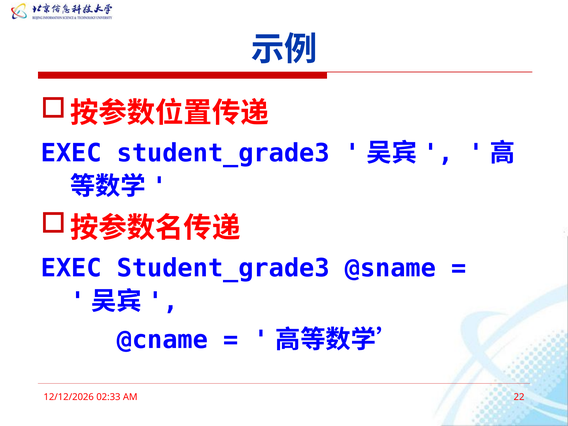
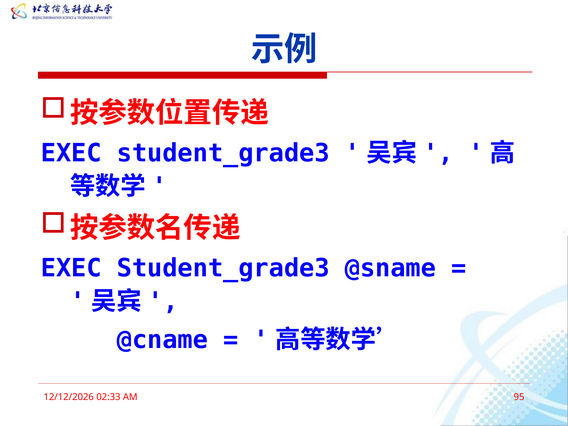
22: 22 -> 95 (519, 397)
